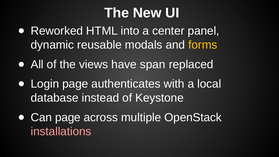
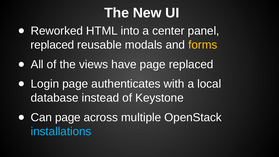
dynamic: dynamic -> replaced (52, 45)
have span: span -> page (153, 64)
installations colour: pink -> light blue (61, 131)
